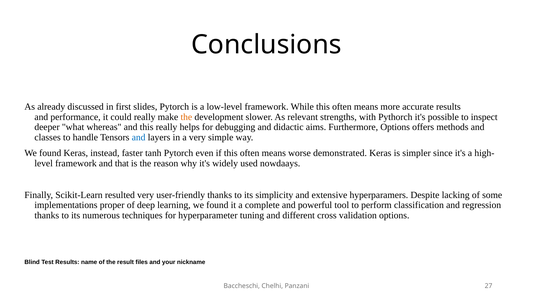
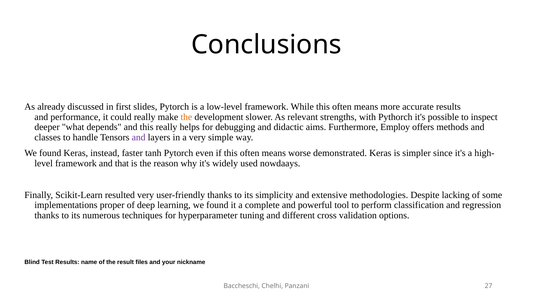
whereas: whereas -> depends (104, 127)
Furthermore Options: Options -> Employ (395, 127)
and colour: blue -> purple (139, 137)
hyperparamers: hyperparamers -> methodologies (379, 195)
